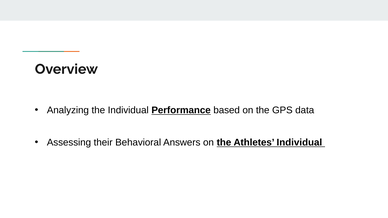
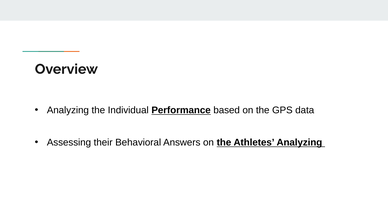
Athletes Individual: Individual -> Analyzing (299, 143)
